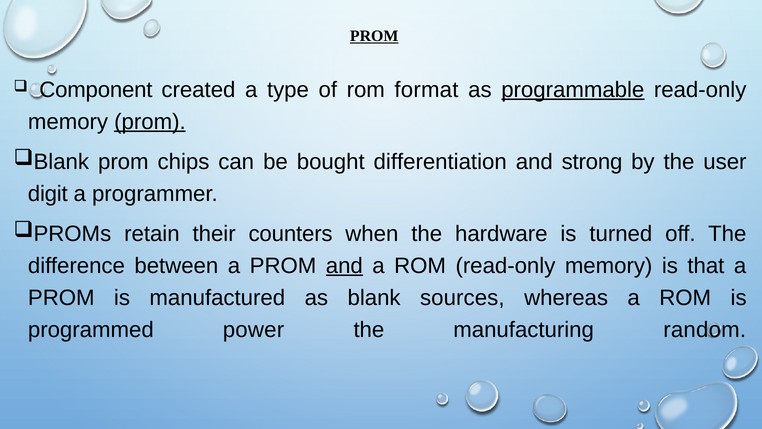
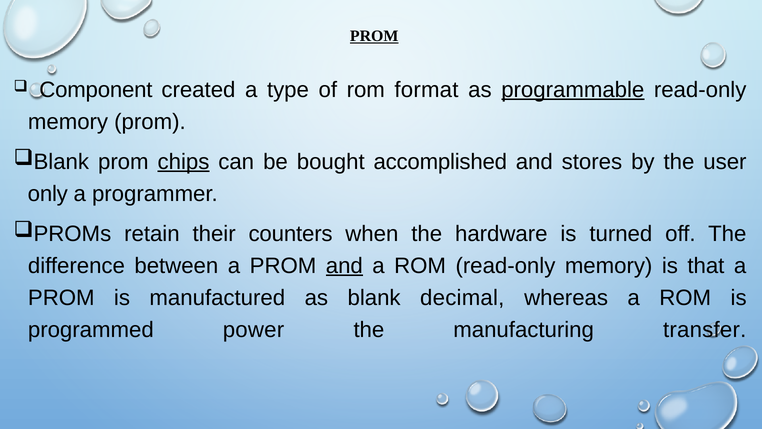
prom underline: present -> none (150, 122)
chips underline: none -> present (184, 162)
differentiation: differentiation -> accomplished (440, 162)
strong: strong -> stores (592, 162)
digit: digit -> only (48, 194)
sources: sources -> decimal (462, 298)
random: random -> transfer (705, 330)
